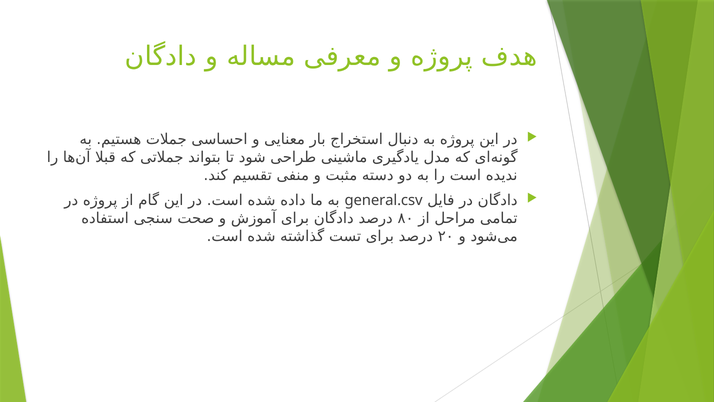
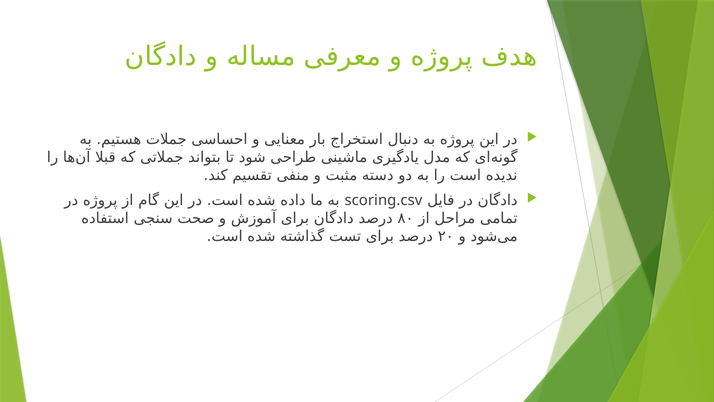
general.csv: general.csv -> scoring.csv (383, 200)
